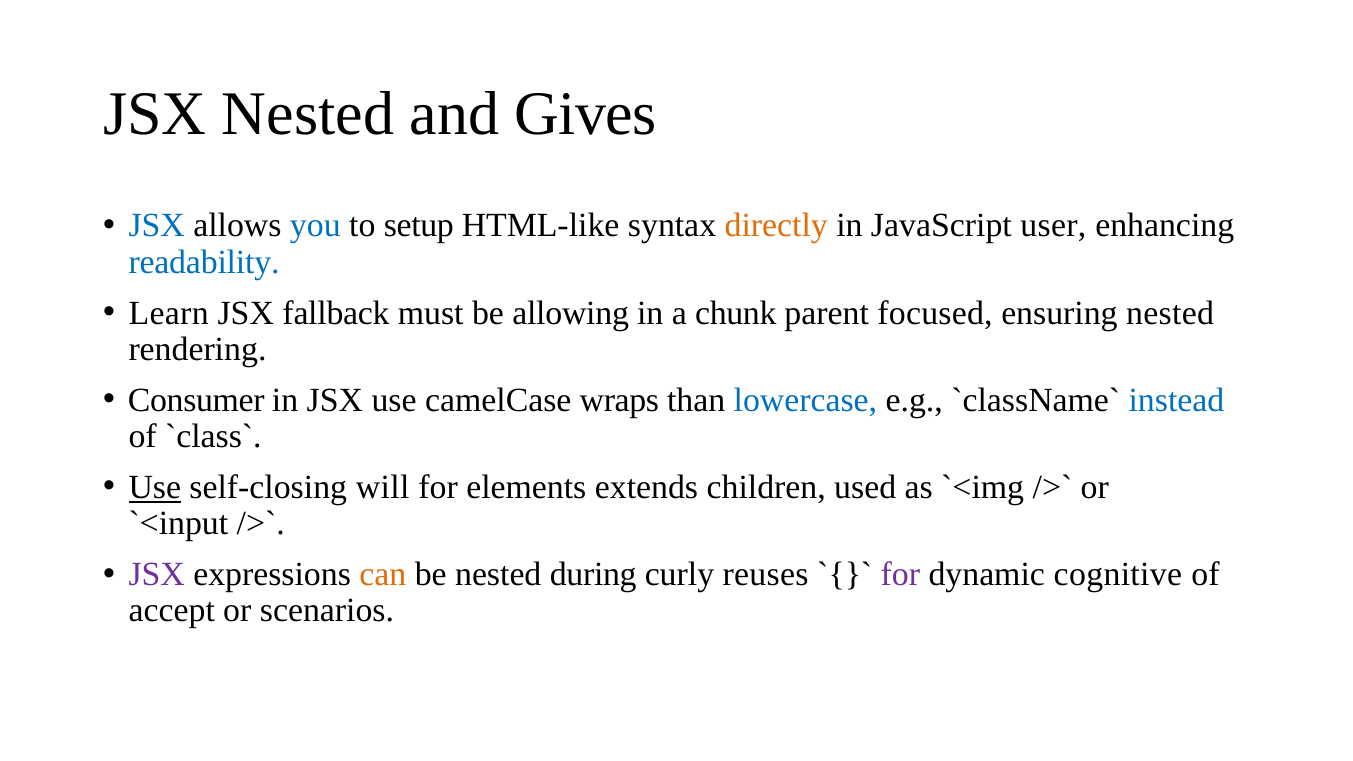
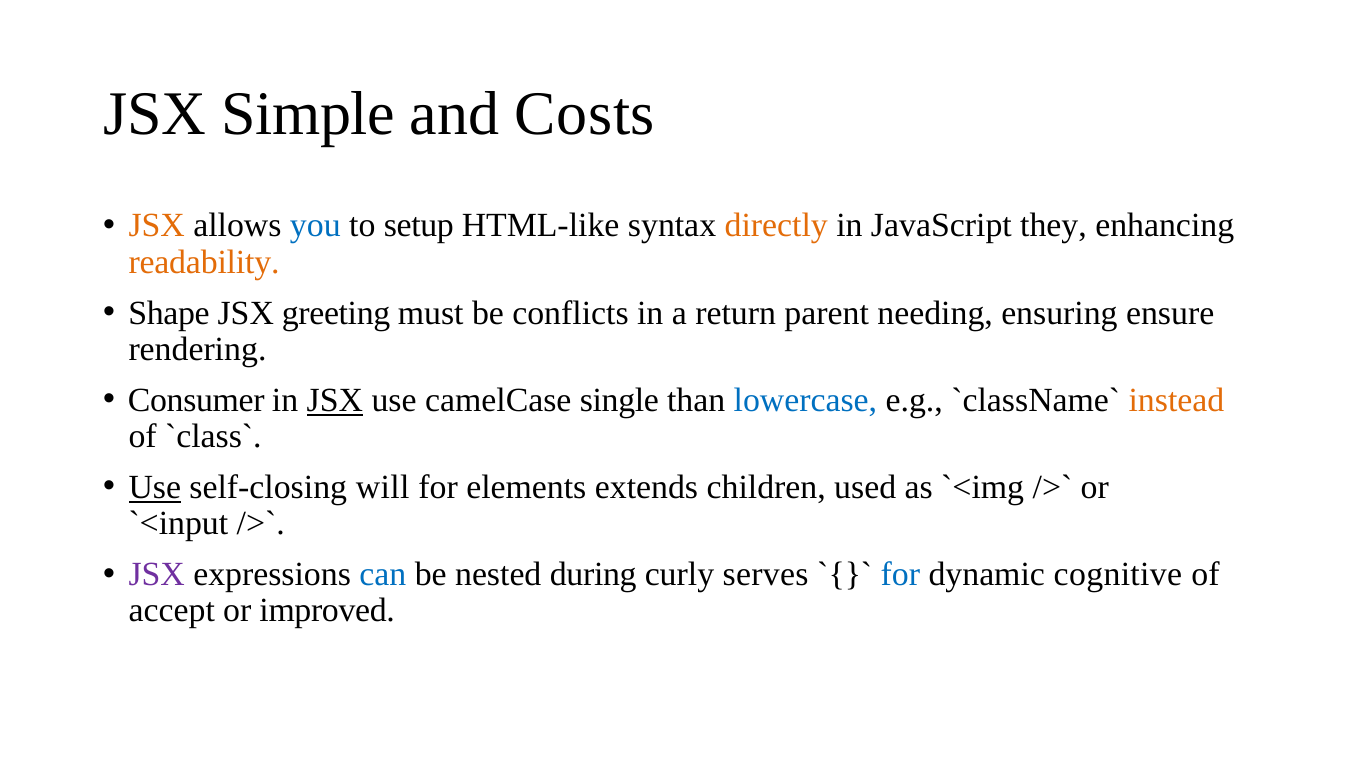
JSX Nested: Nested -> Simple (308, 114)
Gives: Gives -> Costs (585, 114)
JSX colour: blue -> orange (157, 226)
user: user -> they (1054, 226)
readability colour: blue -> orange (204, 262)
Learn: Learn -> Shape (169, 313)
fallback: fallback -> greeting (336, 313)
allowing: allowing -> conflicts (571, 313)
chunk: chunk -> return (736, 313)
focused: focused -> needing (935, 313)
ensuring nested: nested -> ensure (1170, 313)
JSX underline: none -> present (335, 400)
wraps: wraps -> single (619, 400)
instead colour: blue -> orange (1176, 400)
can colour: orange -> blue (383, 574)
reuses: reuses -> serves (766, 574)
for colour: purple -> blue (900, 574)
scenarios: scenarios -> improved (327, 611)
